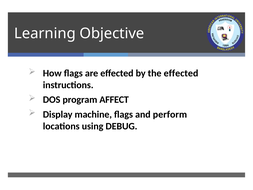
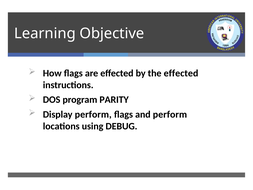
AFFECT: AFFECT -> PARITY (114, 100)
Display machine: machine -> perform (93, 114)
